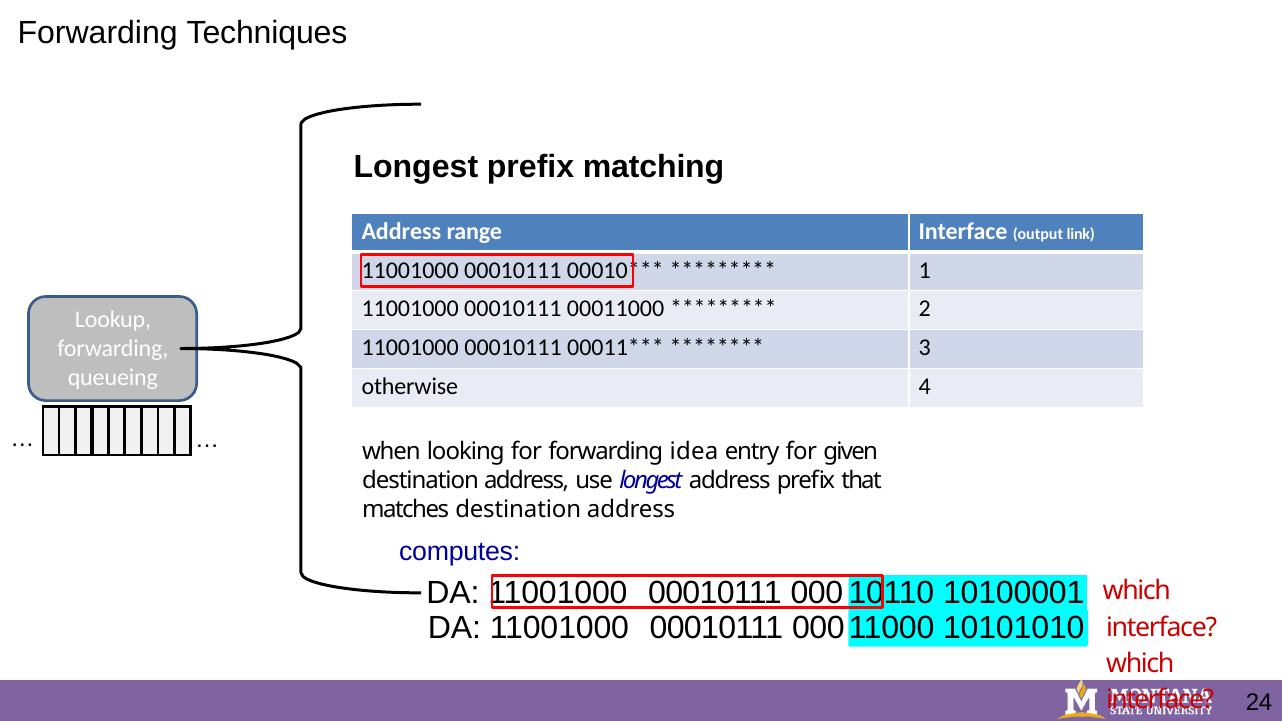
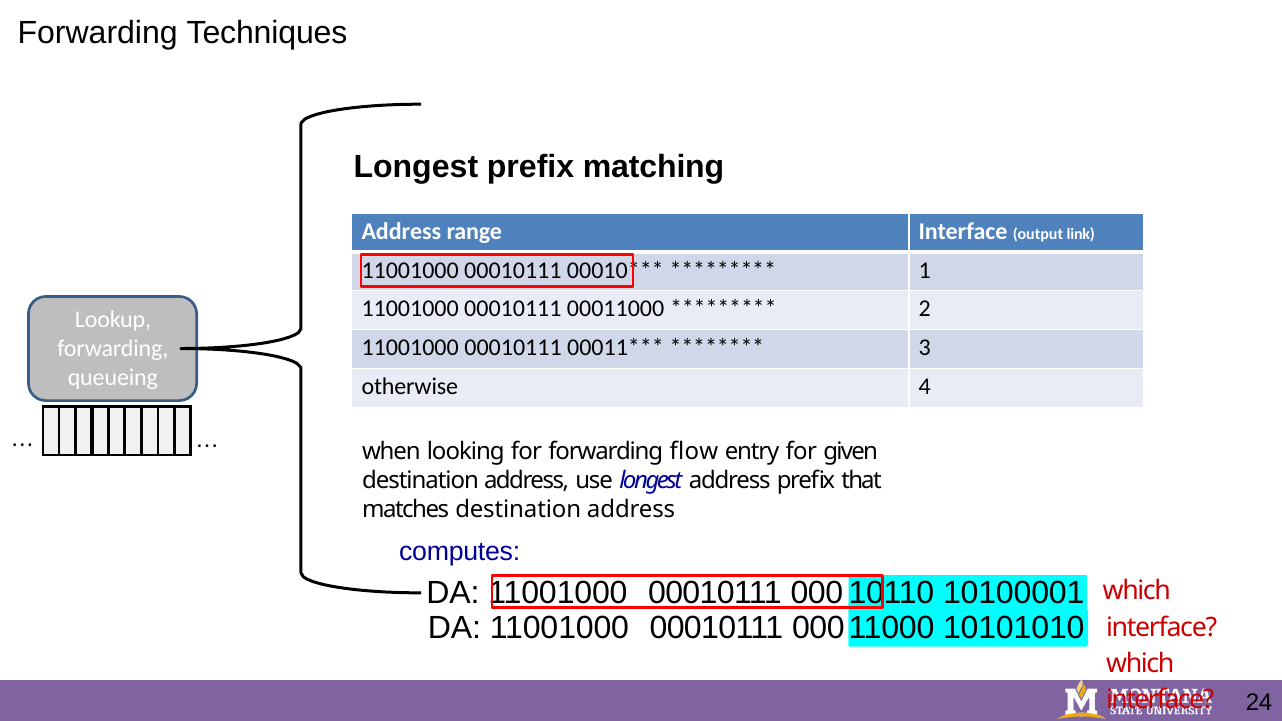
idea: idea -> flow (694, 452)
